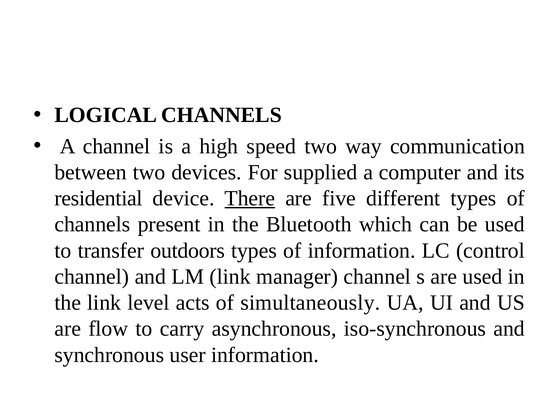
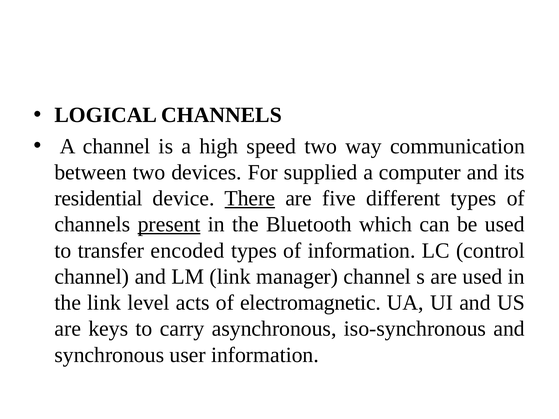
present underline: none -> present (169, 225)
outdoors: outdoors -> encoded (187, 251)
simultaneously: simultaneously -> electromagnetic (311, 303)
flow: flow -> keys (108, 329)
